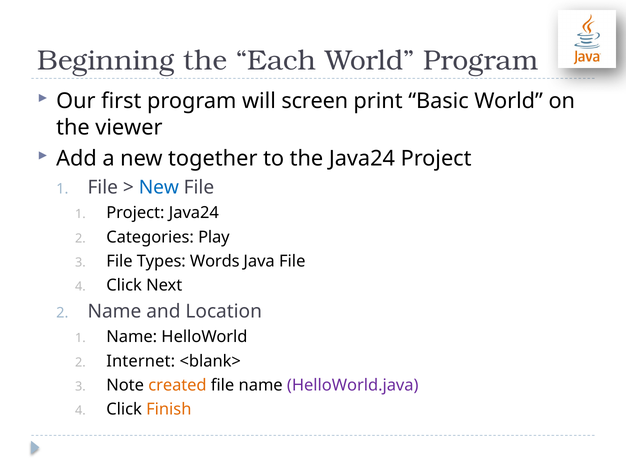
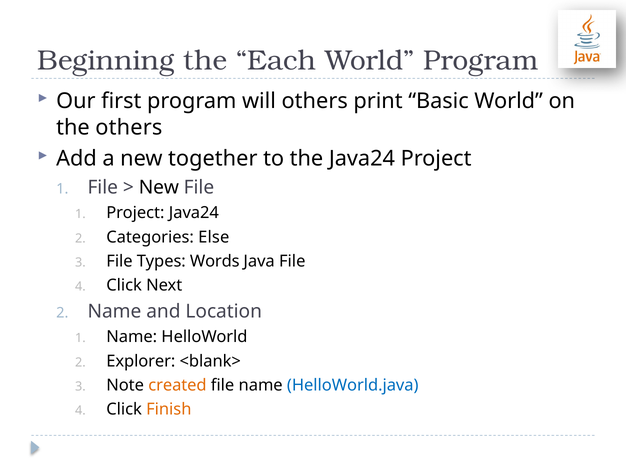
will screen: screen -> others (315, 101)
the viewer: viewer -> others (129, 127)
New colour: blue -> black (159, 187)
Play: Play -> Else (214, 237)
Internet: Internet -> Explorer (141, 361)
HelloWorld.java colour: purple -> blue (353, 385)
